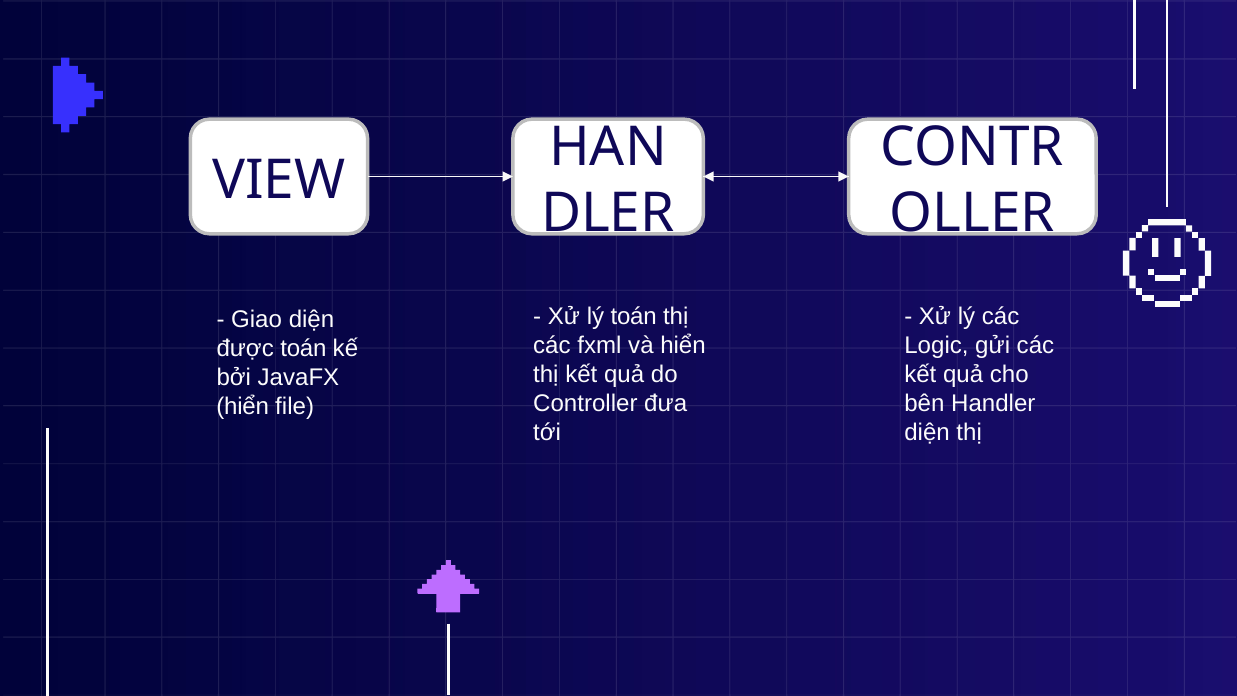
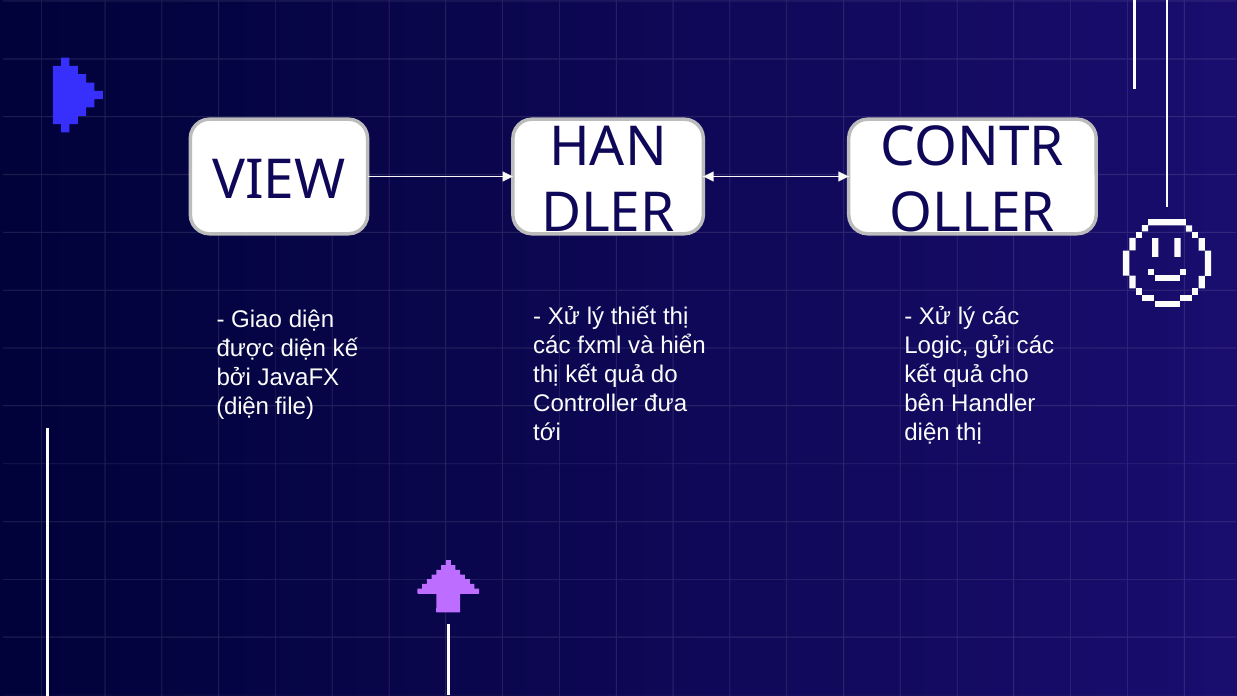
lý toán: toán -> thiết (634, 317)
được toán: toán -> diện (303, 349)
hiển: hiển -> diện (243, 407)
